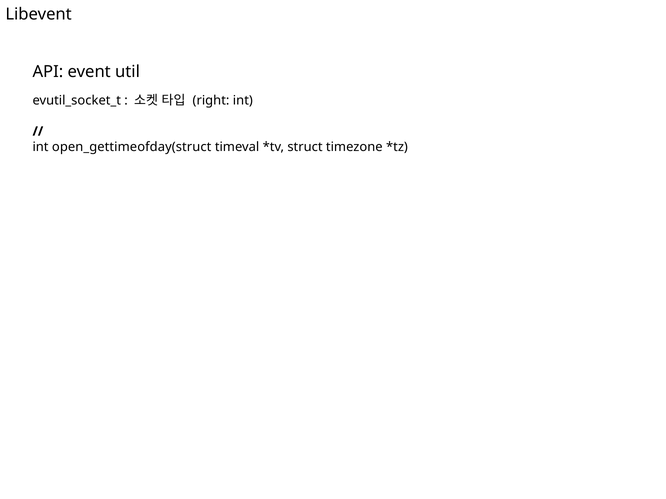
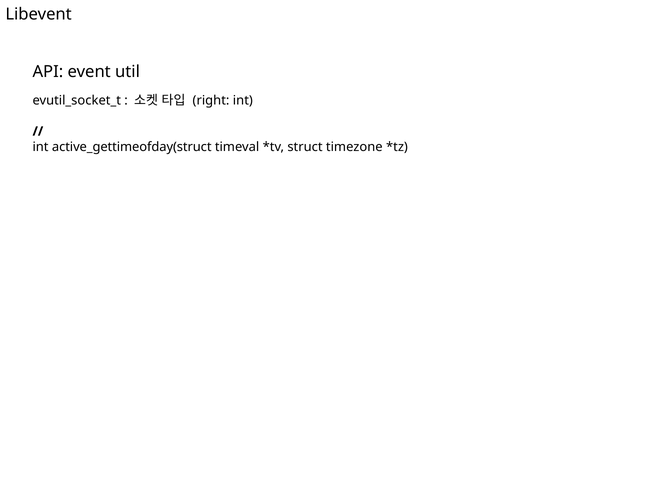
open_gettimeofday(struct: open_gettimeofday(struct -> active_gettimeofday(struct (132, 147)
